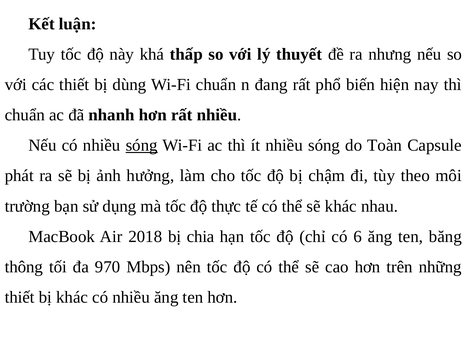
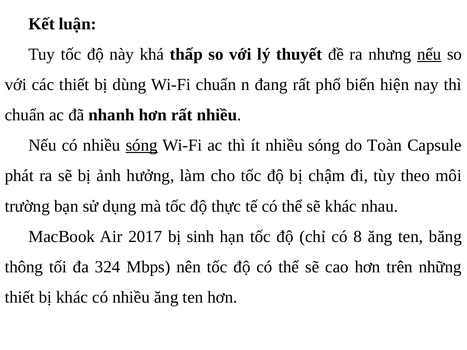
nếu underline: none -> present (429, 54)
2018: 2018 -> 2017 (145, 237)
chia: chia -> sinh (201, 237)
6: 6 -> 8 (358, 237)
970: 970 -> 324 (108, 267)
